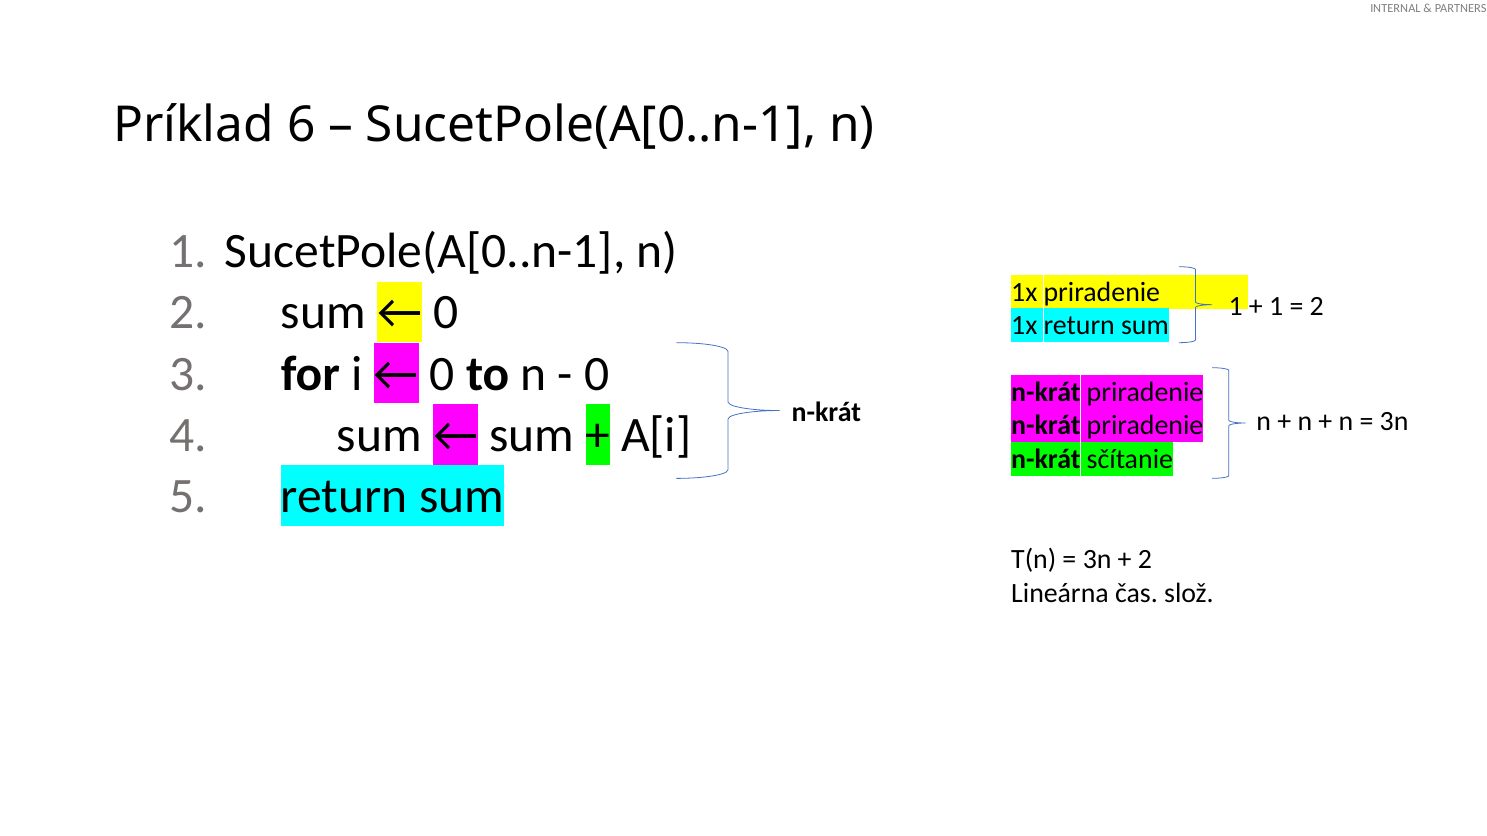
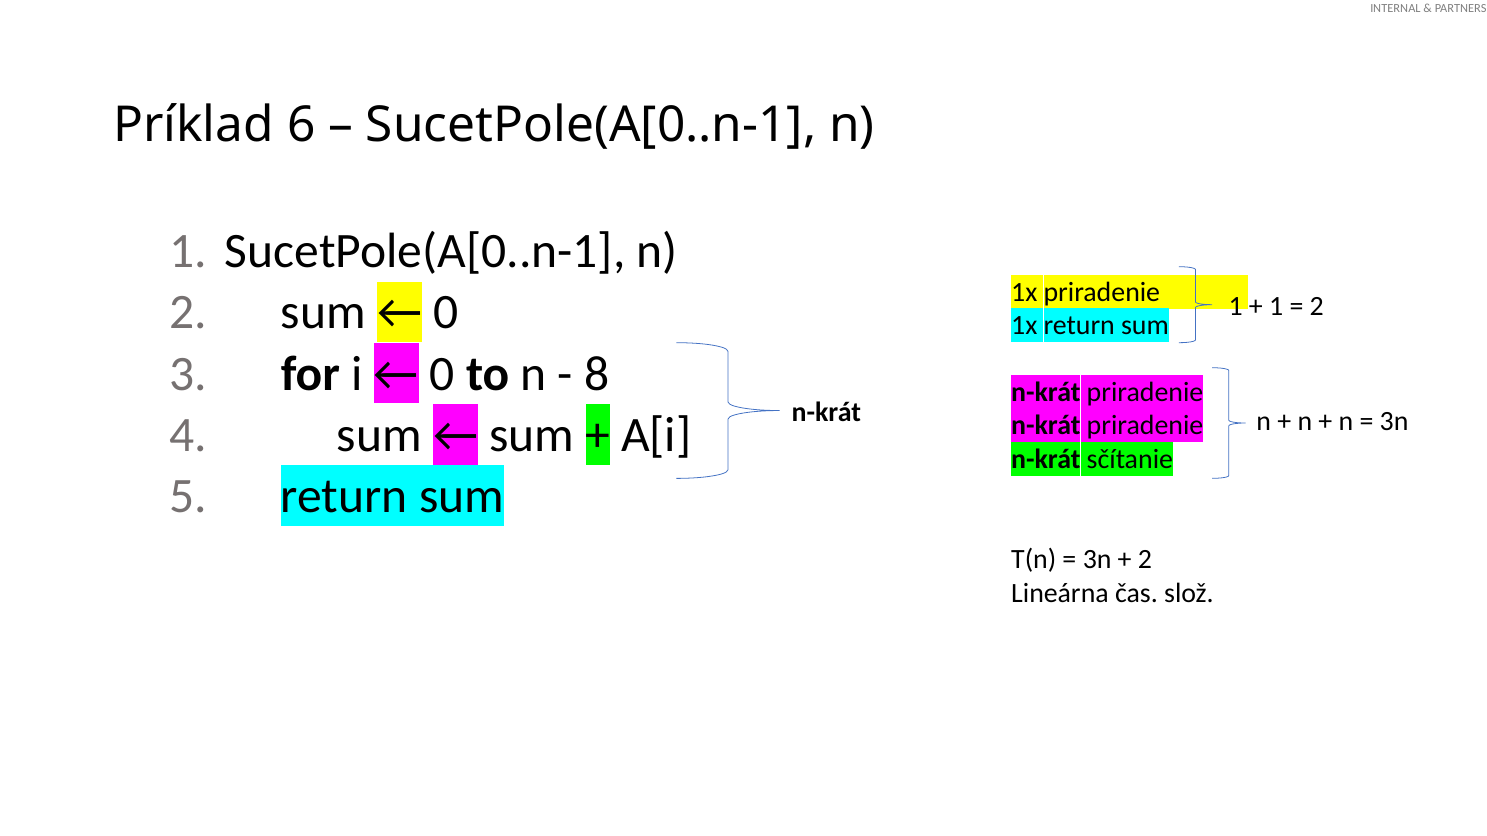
0: 0 -> 8 (597, 374)
